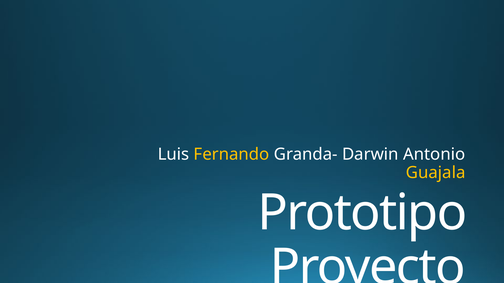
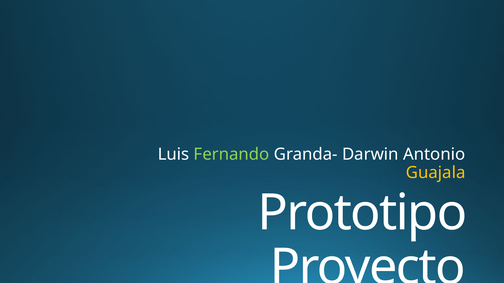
Fernando colour: yellow -> light green (232, 155)
